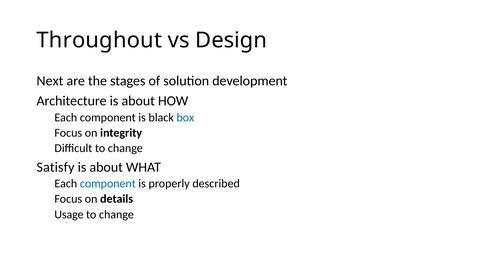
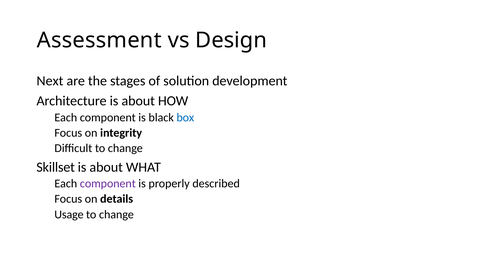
Throughout: Throughout -> Assessment (99, 40)
Satisfy: Satisfy -> Skillset (56, 167)
component colour: blue -> purple (108, 184)
